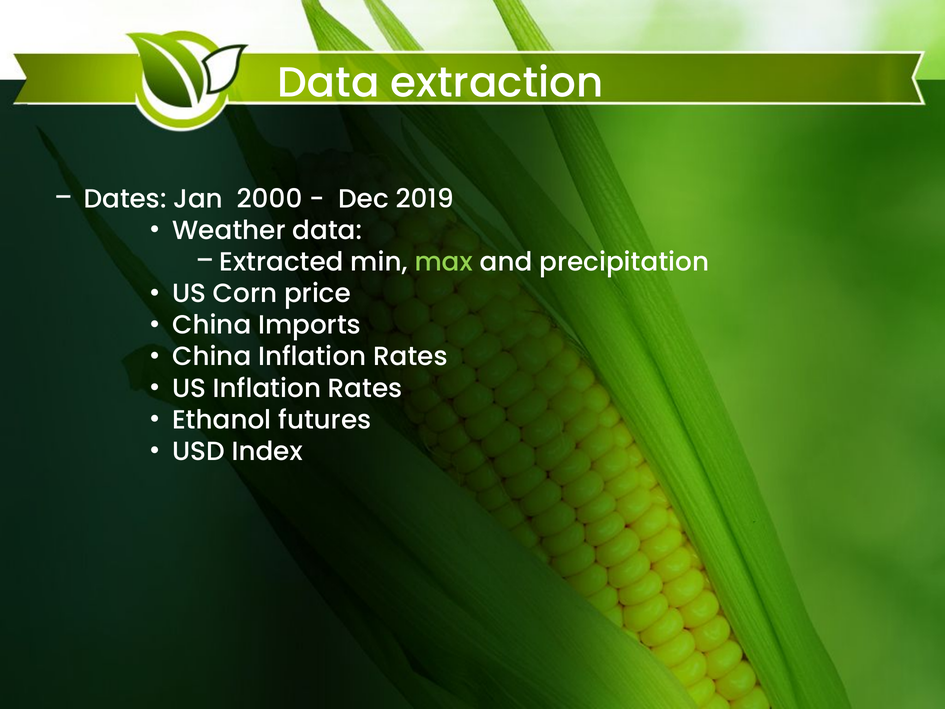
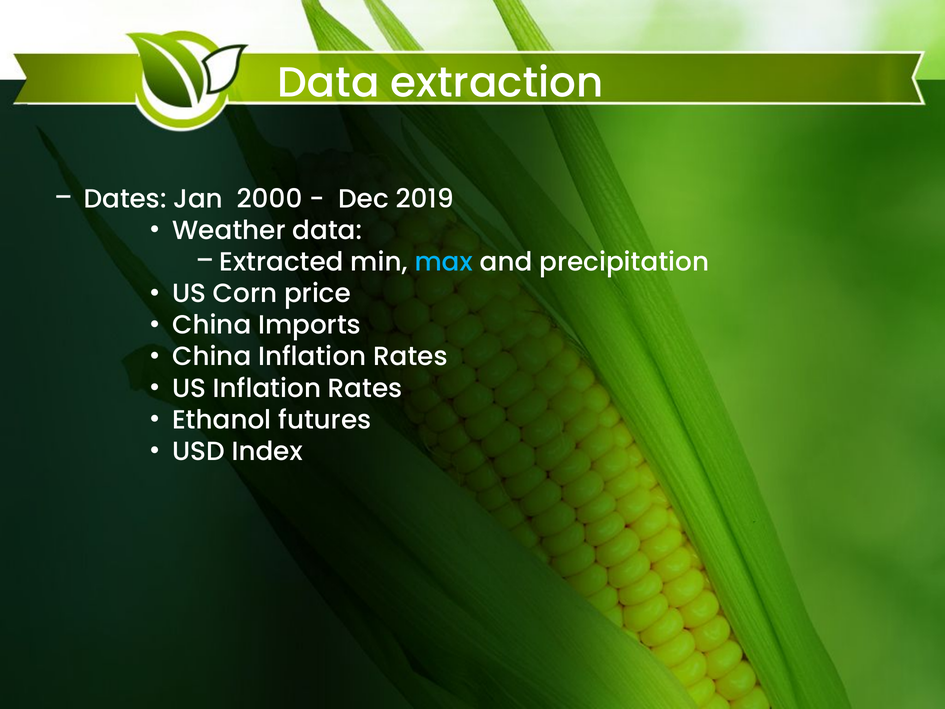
max colour: light green -> light blue (444, 262)
